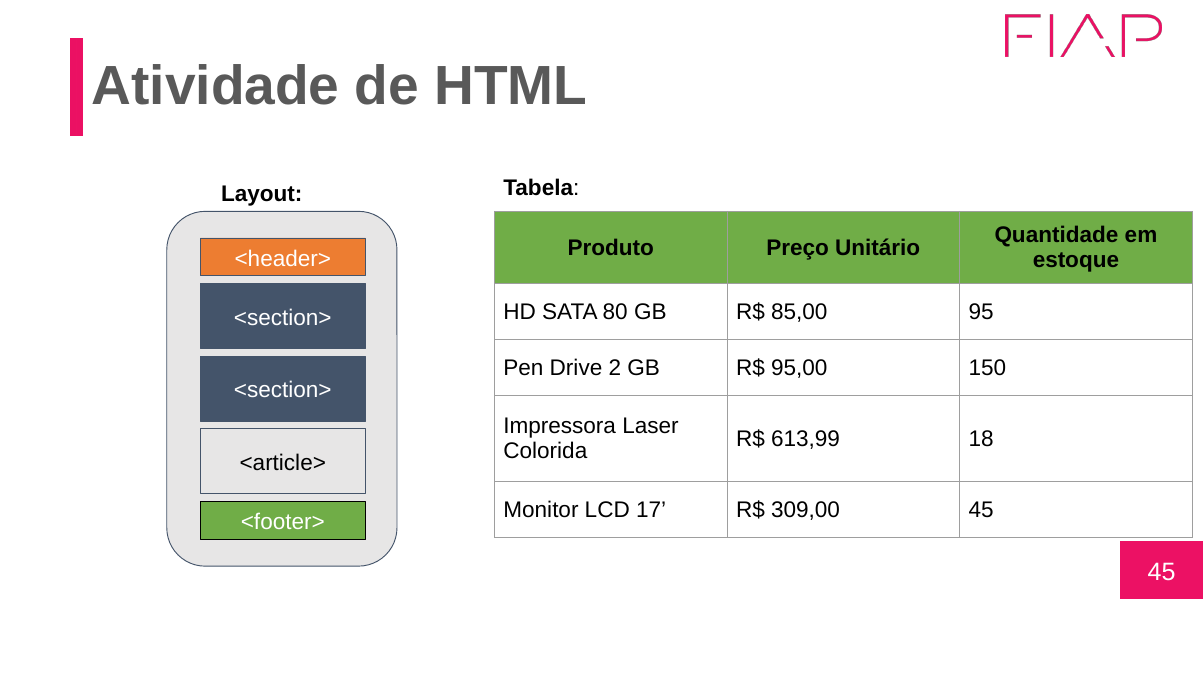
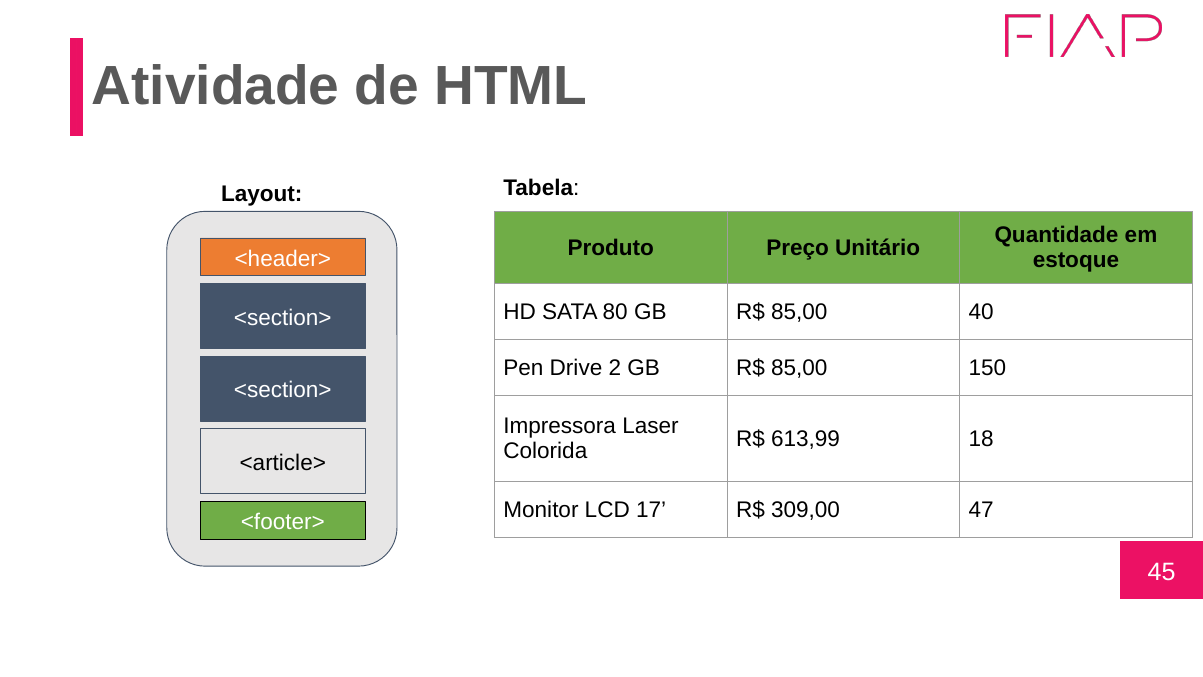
95: 95 -> 40 (981, 312)
2 GB R$ 95,00: 95,00 -> 85,00 (799, 368)
309,00 45: 45 -> 47 (981, 509)
